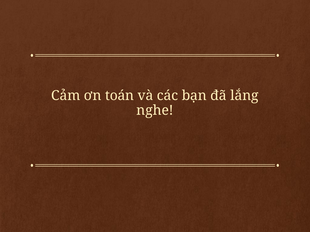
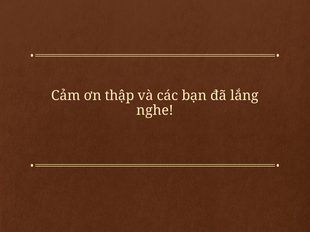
toán: toán -> thập (120, 96)
